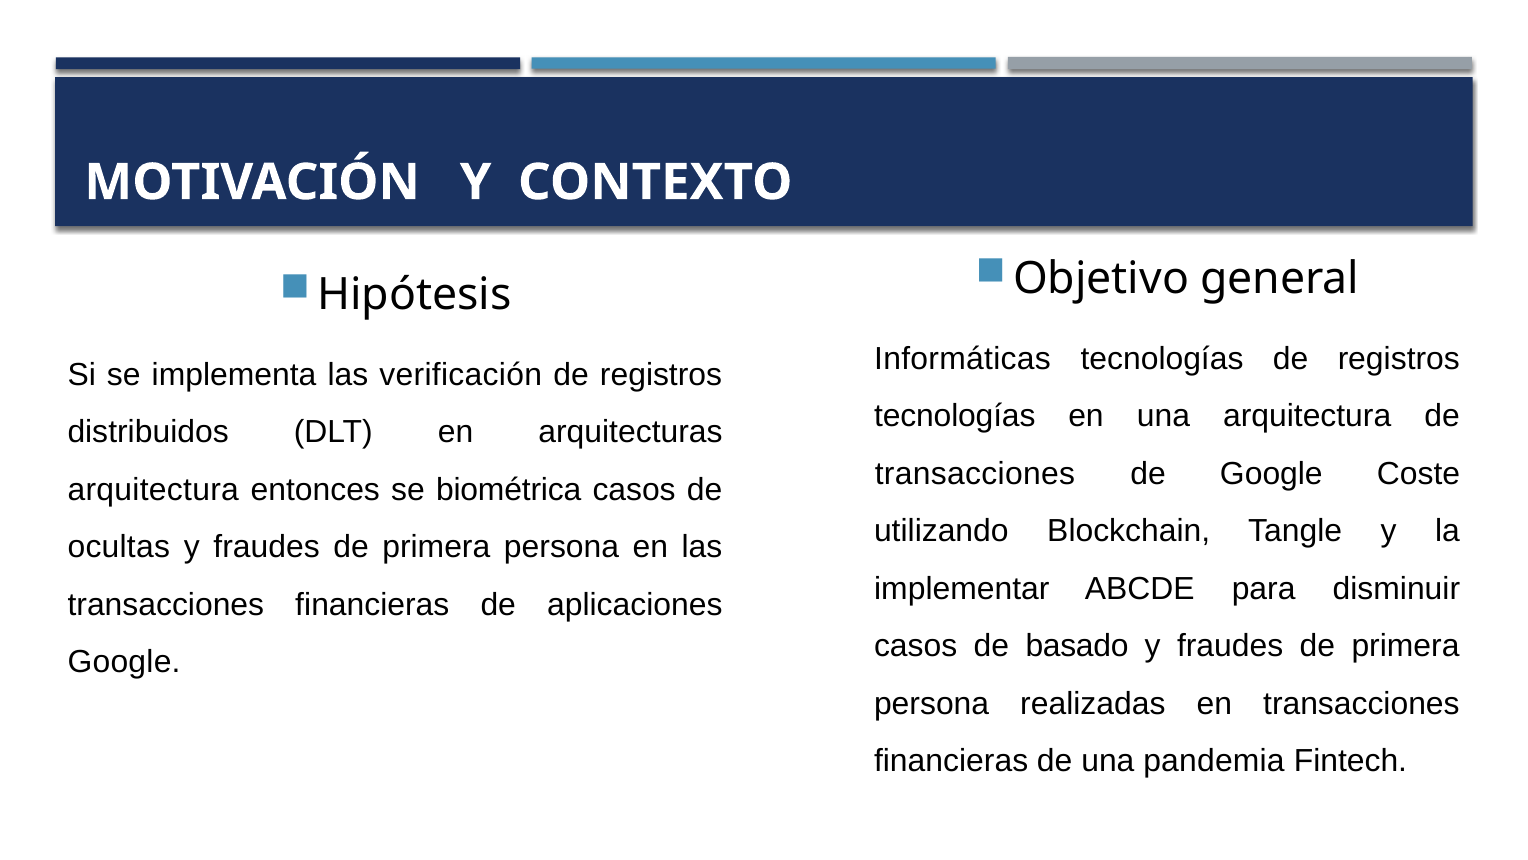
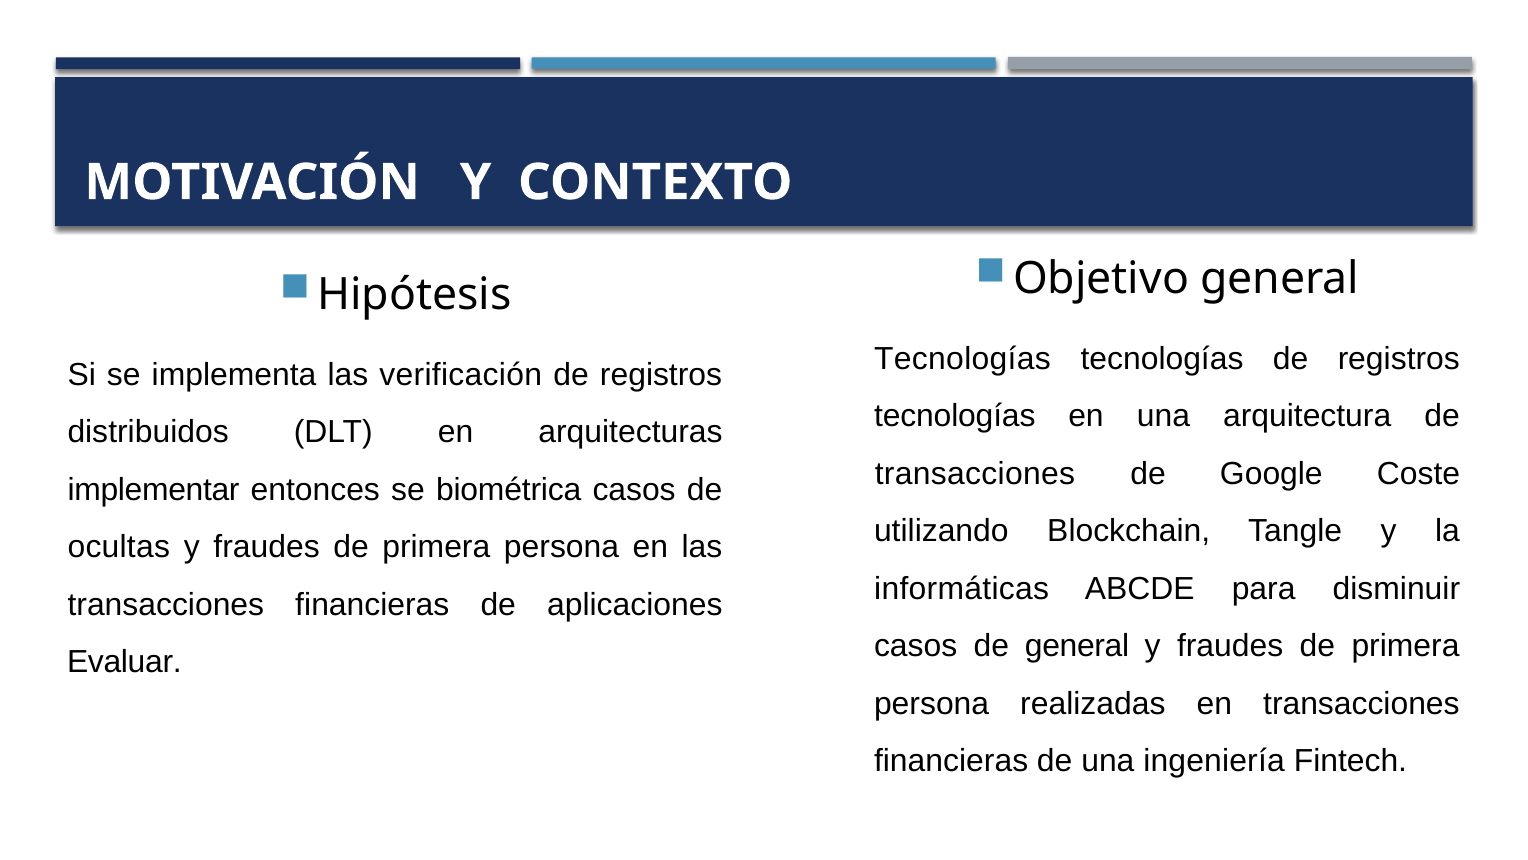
Informáticas: Informáticas -> Tecnologías (962, 359)
arquitectura: arquitectura -> implementar (154, 490)
implementar: implementar -> informáticas (962, 588)
de basado: basado -> general (1077, 646)
Google: Google -> Evaluar (124, 662)
pandemia: pandemia -> ingeniería (1214, 760)
